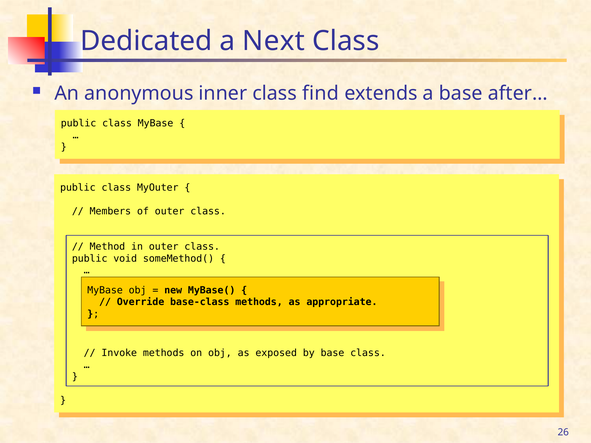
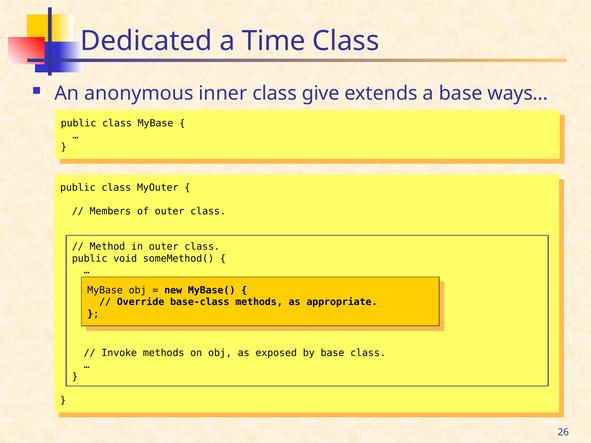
Next: Next -> Time (274, 41)
find: find -> give (321, 94)
after…: after… -> ways… (518, 94)
